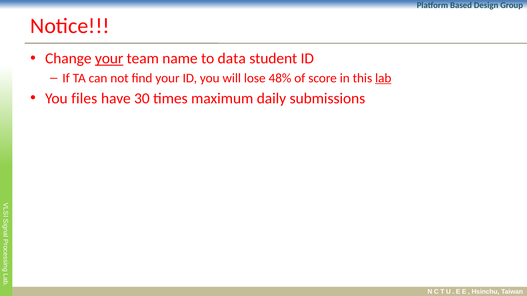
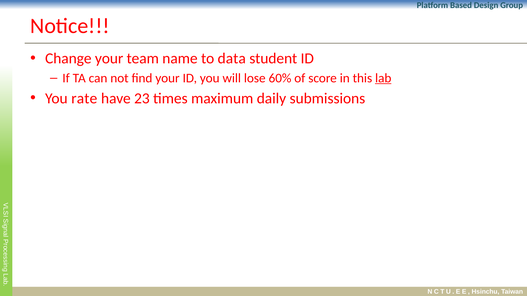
your underline: present -> none (109, 59)
48%: 48% -> 60% (280, 78)
files: files -> rate (84, 99)
30: 30 -> 23 (142, 99)
